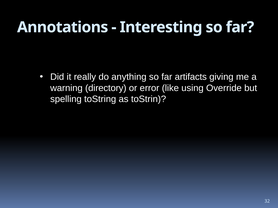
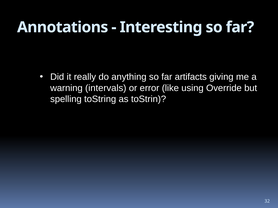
directory: directory -> intervals (106, 88)
